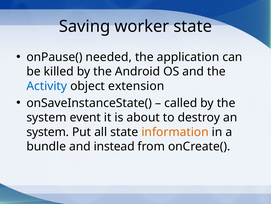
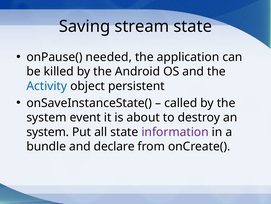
worker: worker -> stream (142, 26)
extension: extension -> persistent (136, 86)
information colour: orange -> purple (175, 132)
instead: instead -> declare (114, 146)
